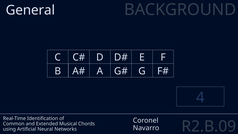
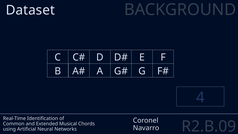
General: General -> Dataset (30, 10)
